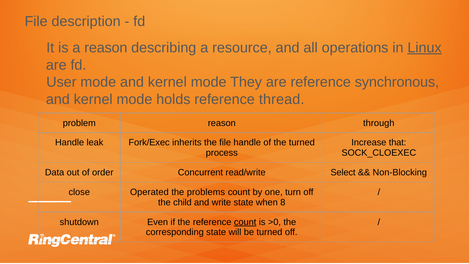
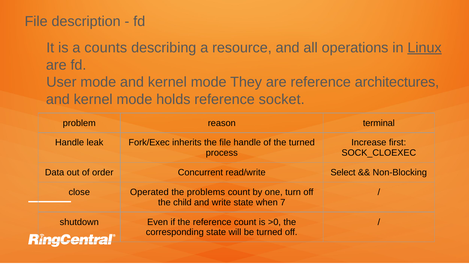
a reason: reason -> counts (106, 48)
synchronous: synchronous -> architectures (397, 82)
thread: thread -> socket (282, 99)
through: through -> terminal (379, 123)
that: that -> first (398, 143)
8: 8 -> 7 (283, 202)
count underline: present -> none (245, 222)
